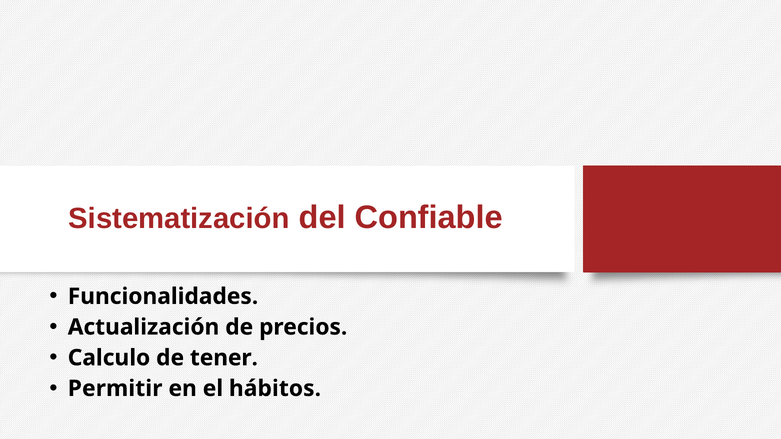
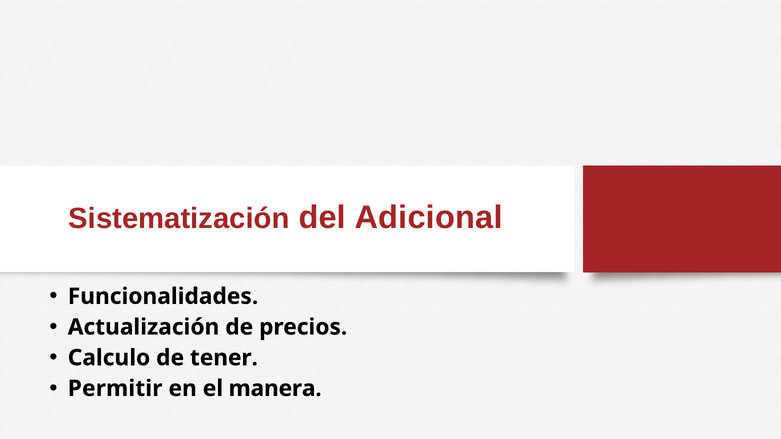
Confiable: Confiable -> Adicional (429, 218)
hábitos: hábitos -> manera (275, 389)
